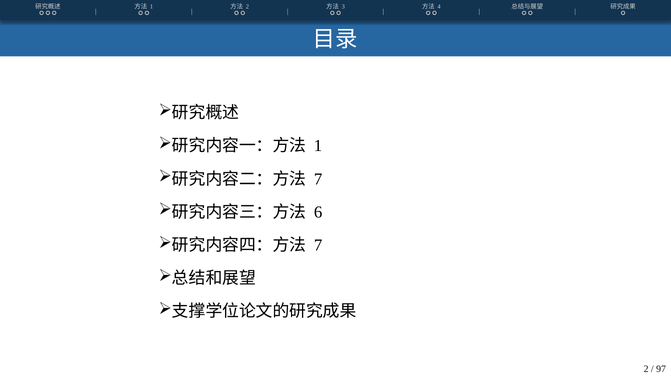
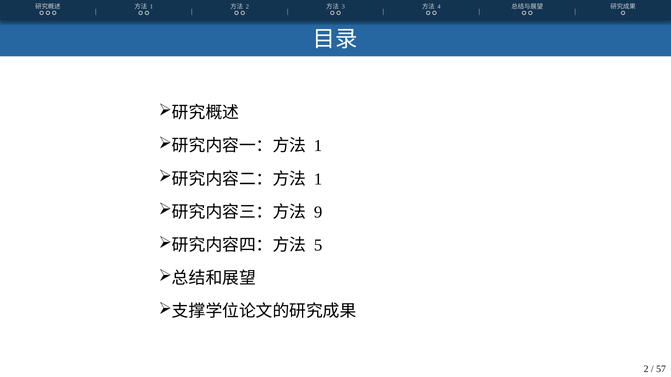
7: 7 -> 1 (318, 179)
6: 6 -> 9 (318, 212)
7: 7 -> 5 (318, 246)
97: 97 -> 57 (661, 369)
